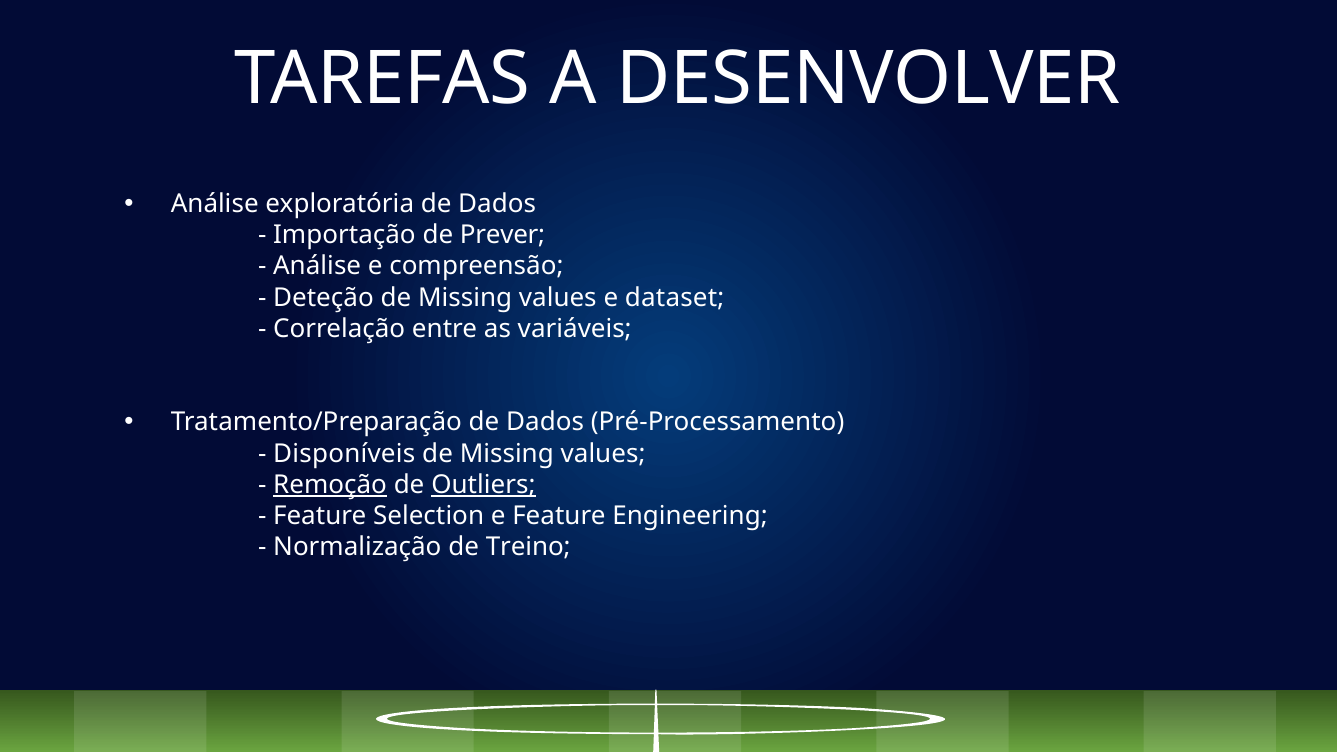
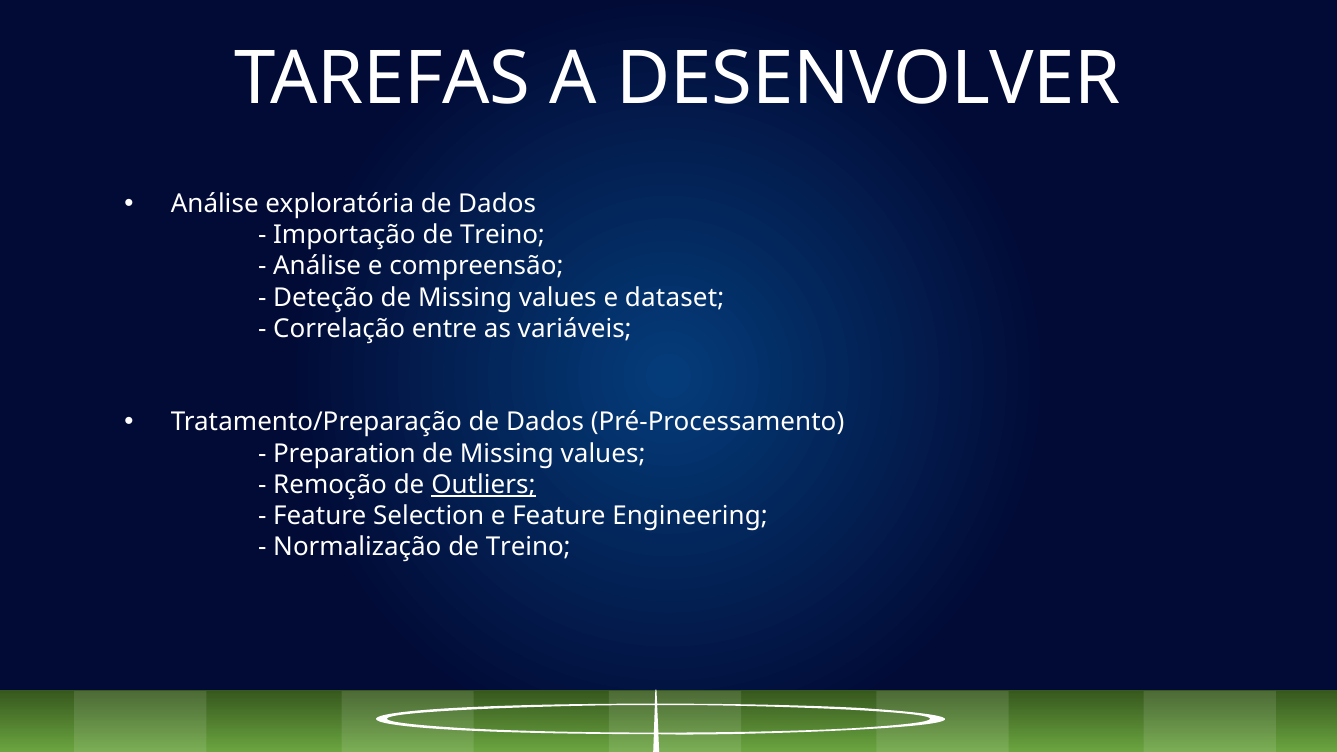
Importação de Prever: Prever -> Treino (502, 235)
Disponíveis: Disponíveis -> Preparation (344, 454)
Remoção underline: present -> none (330, 485)
